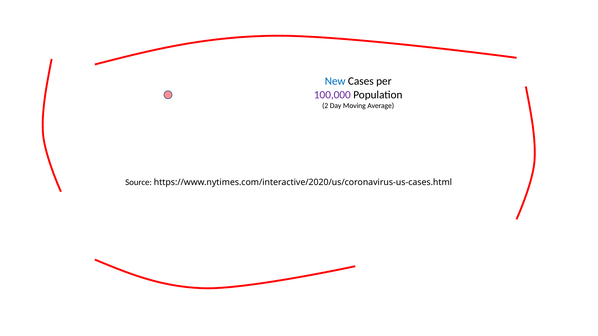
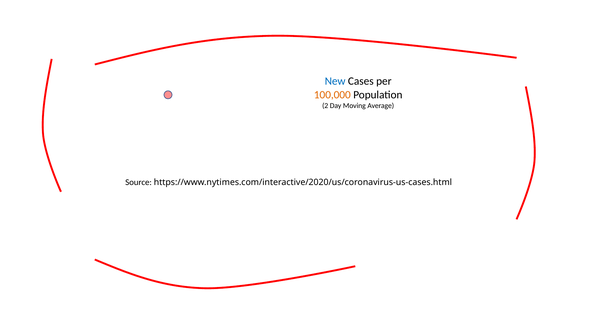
100,000 colour: purple -> orange (332, 95)
